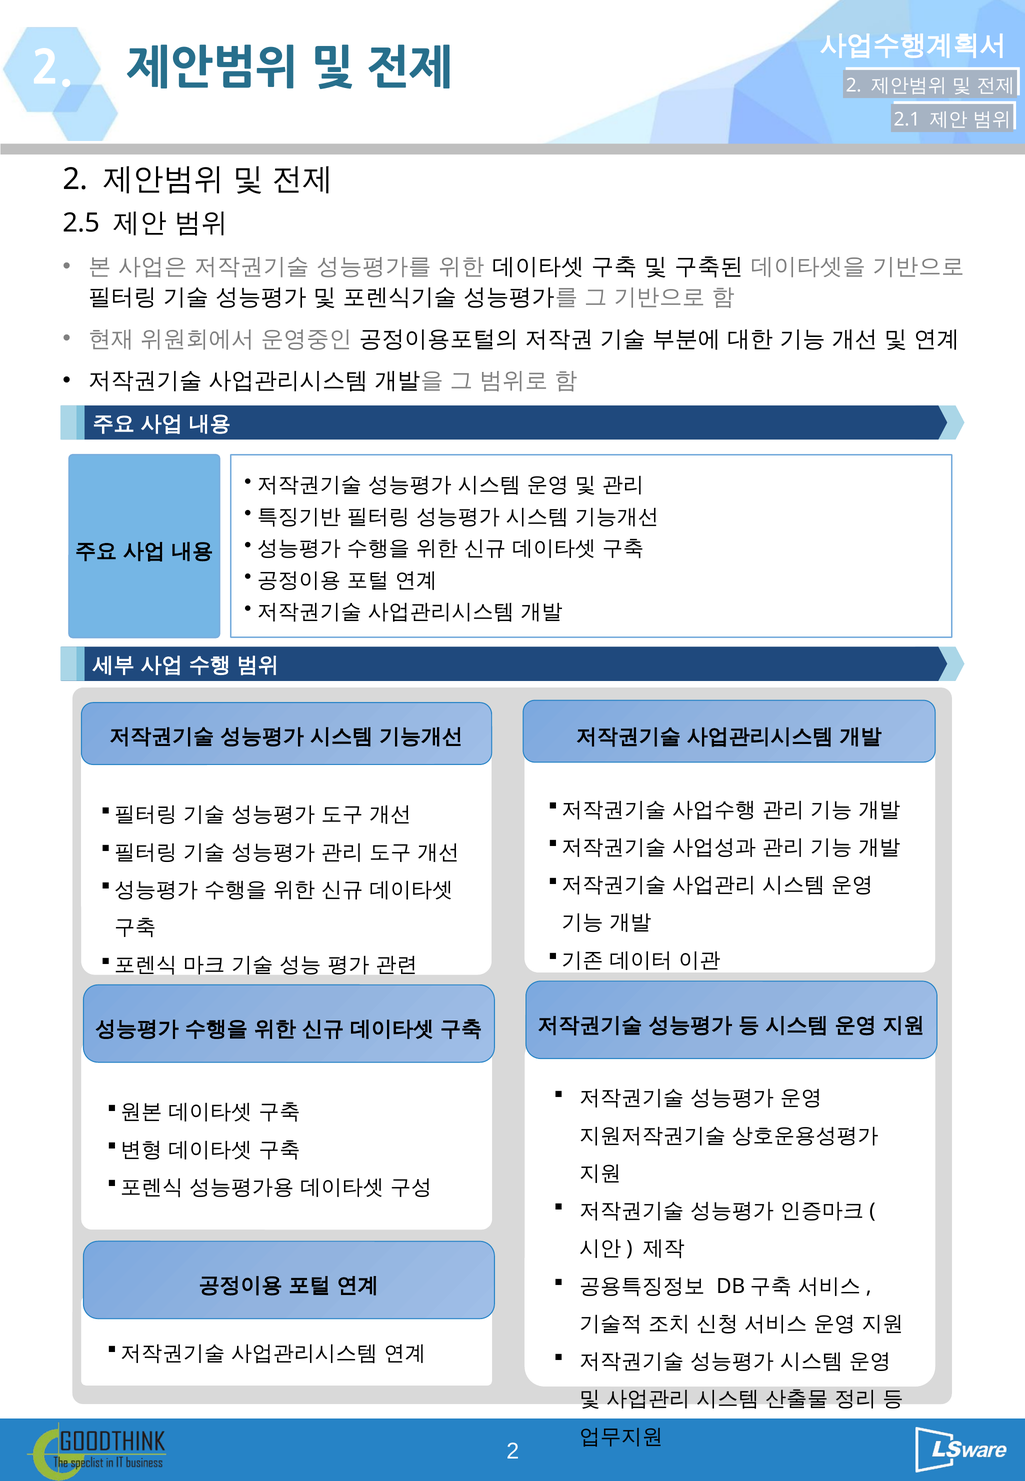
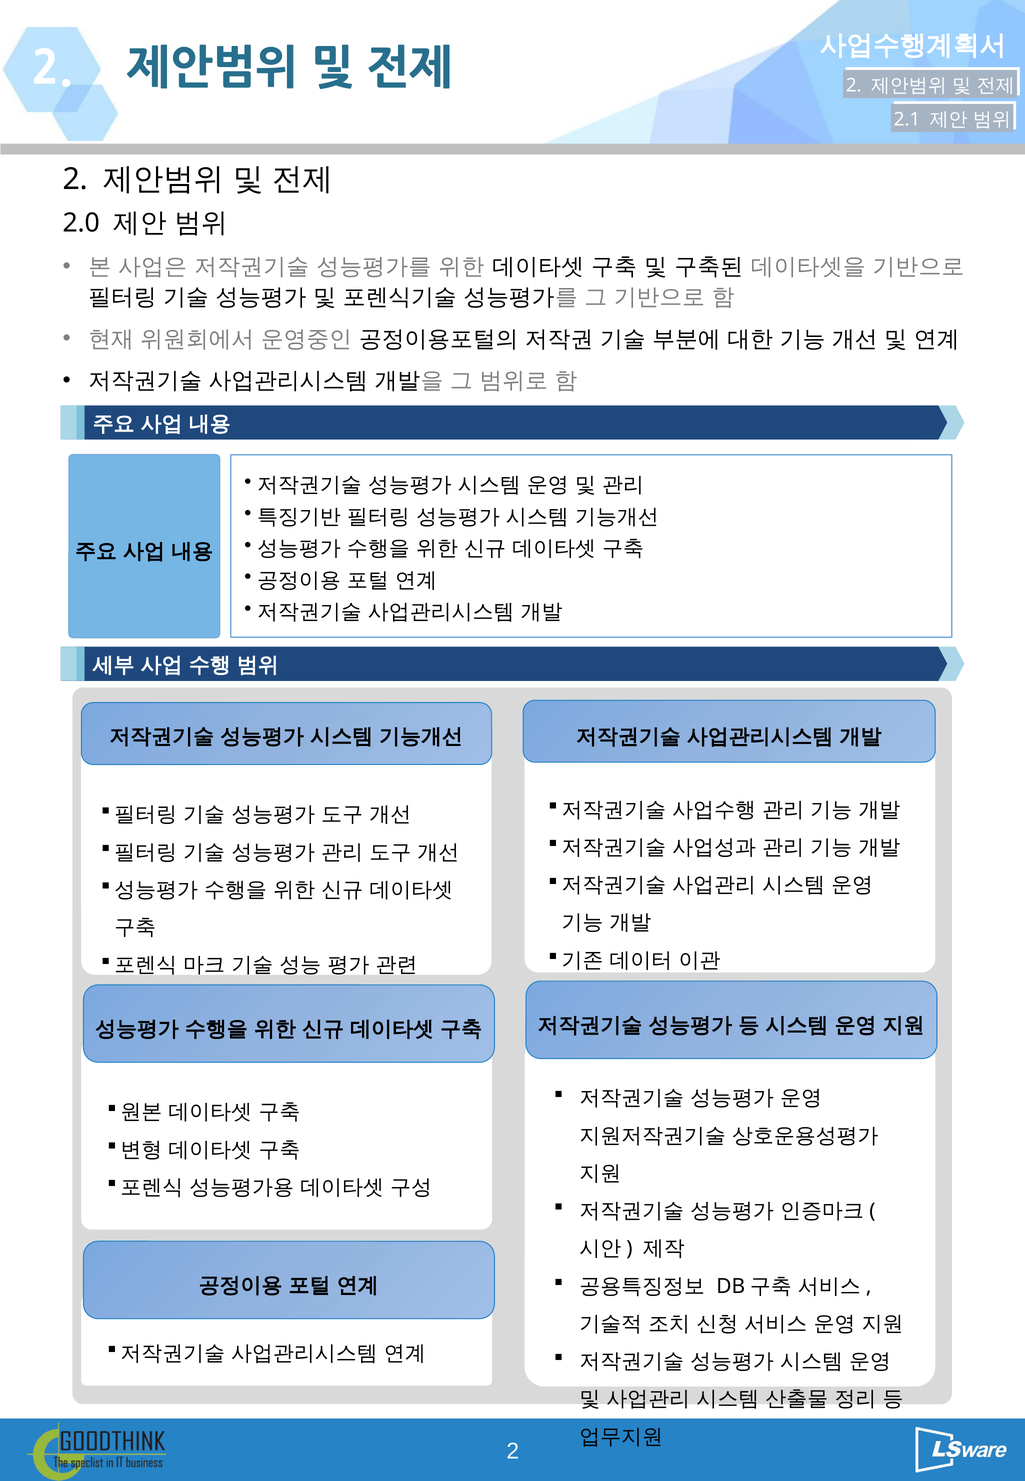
2.5: 2.5 -> 2.0 (81, 223)
